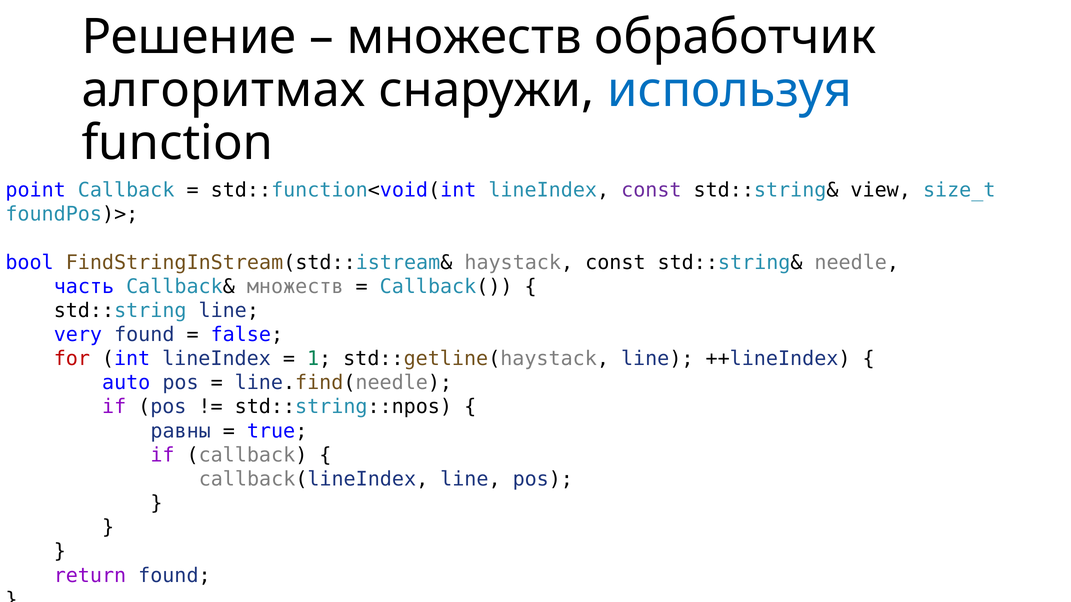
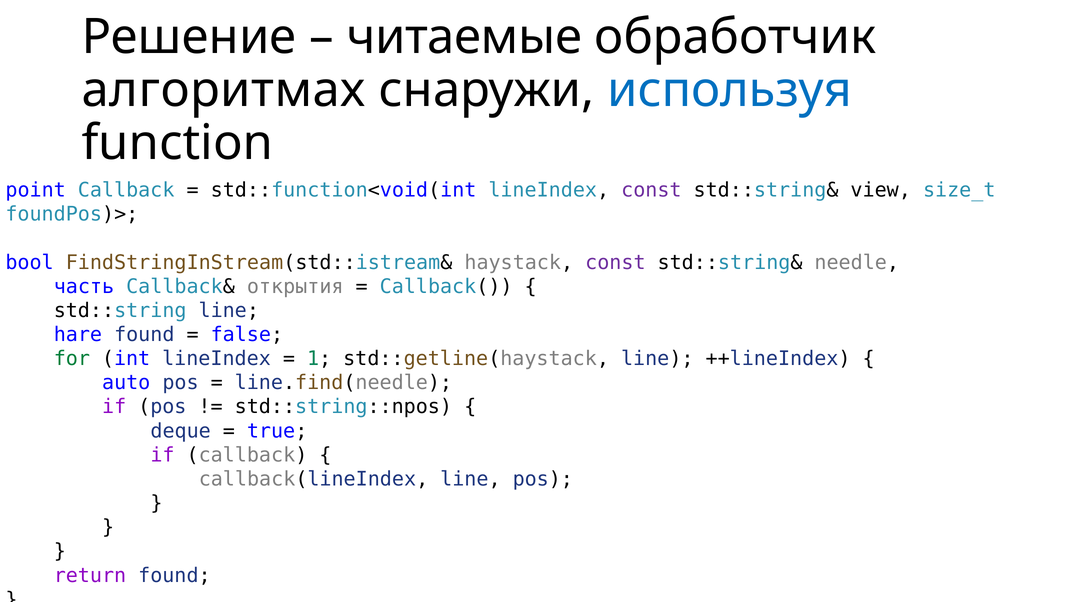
множеств: множеств -> читаемые (464, 37)
const colour: black -> purple (615, 263)
Callback& множеств: множеств -> открытия (295, 287)
very: very -> hare (78, 335)
for colour: red -> green (72, 359)
равны: равны -> deque (181, 431)
